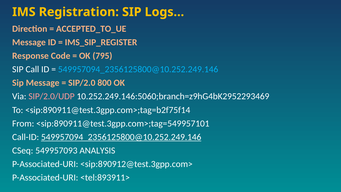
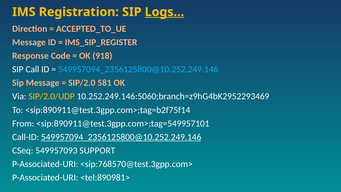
Logs… underline: none -> present (164, 12)
795: 795 -> 918 (102, 56)
800: 800 -> 581 (104, 83)
SIP/2.0/UDP colour: pink -> yellow (52, 96)
ANALYSIS: ANALYSIS -> SUPPORT (97, 150)
<sip:890912@test.3gpp.com>: <sip:890912@test.3gpp.com> -> <sip:768570@test.3gpp.com> (136, 164)
<tel:893911>: <tel:893911> -> <tel:890981> (105, 177)
